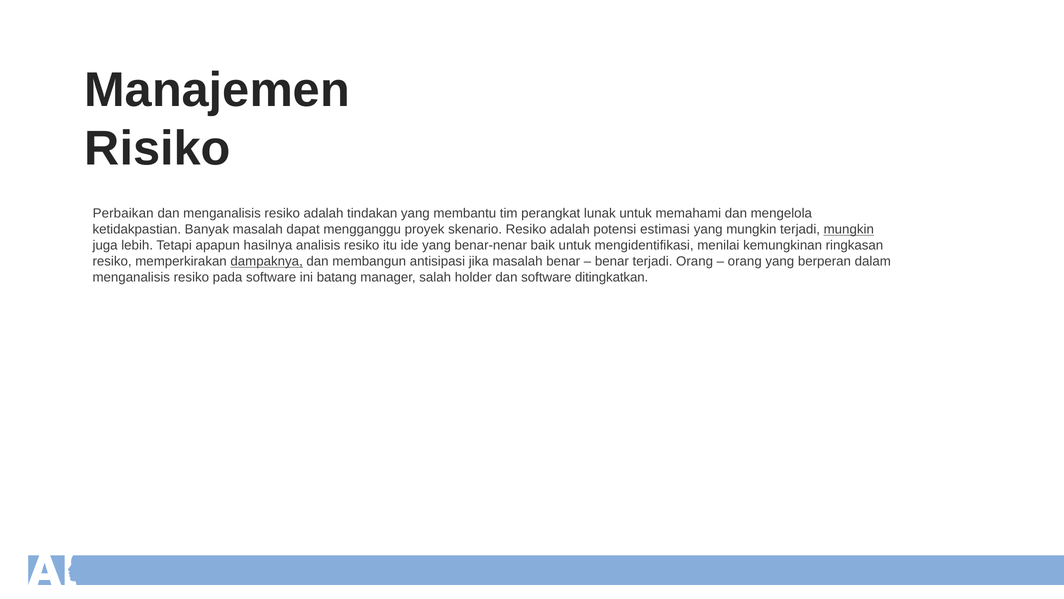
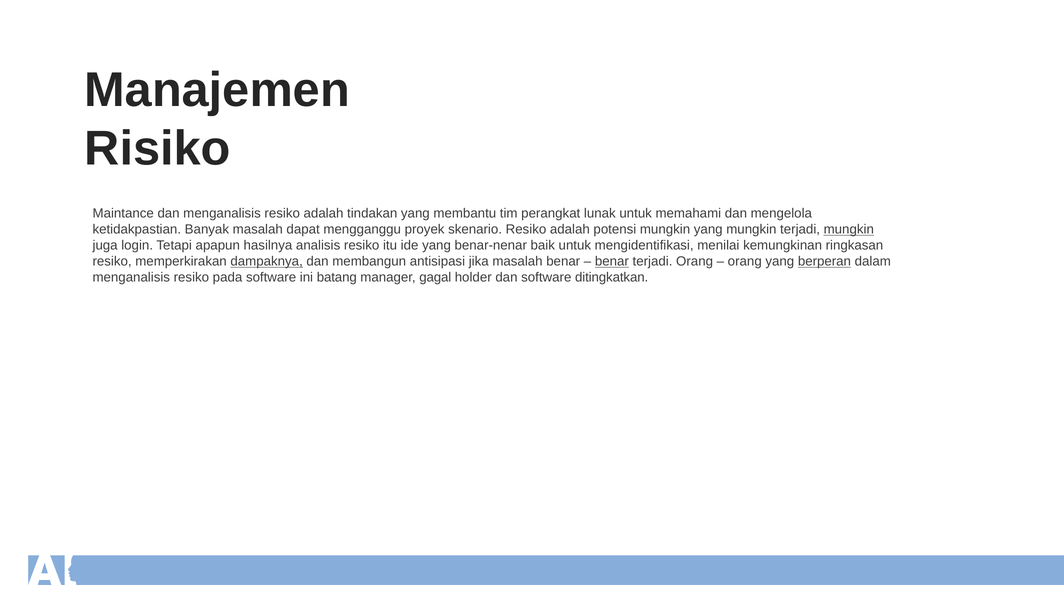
Perbaikan: Perbaikan -> Maintance (123, 213)
potensi estimasi: estimasi -> mungkin (665, 229)
lebih: lebih -> login (137, 245)
benar underline: none -> present (612, 261)
berperan underline: none -> present (824, 261)
salah: salah -> gagal (435, 277)
